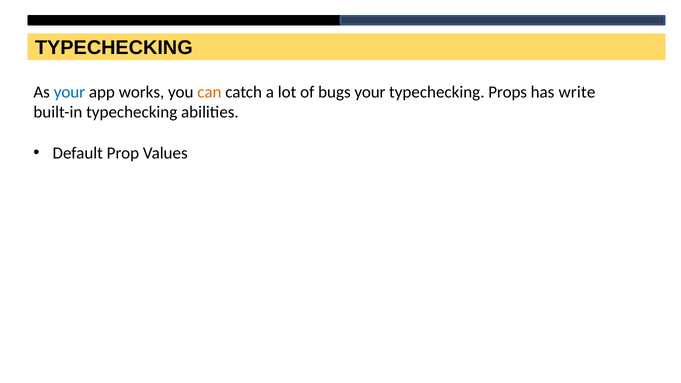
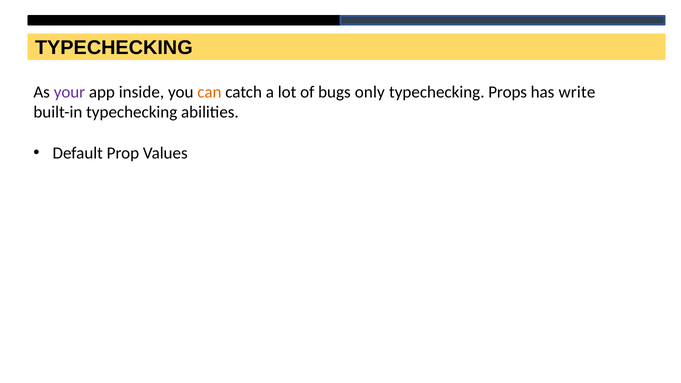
your colour: blue -> purple (69, 92)
works: works -> inside (141, 92)
bugs your: your -> only (370, 92)
